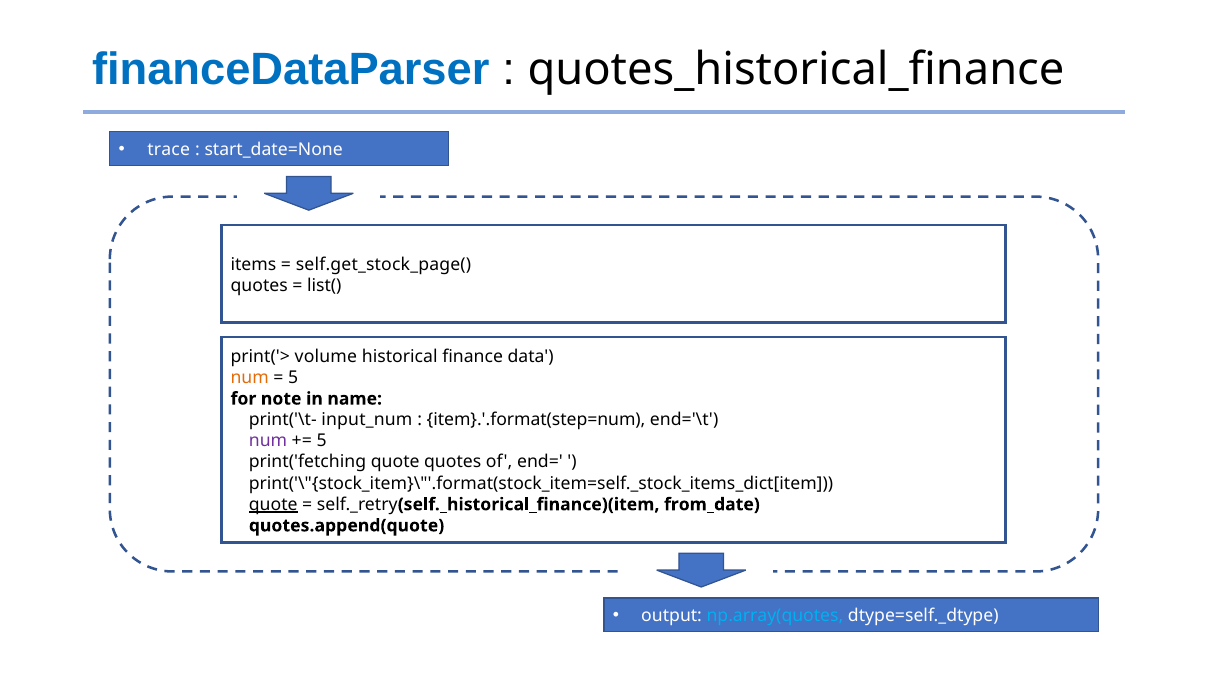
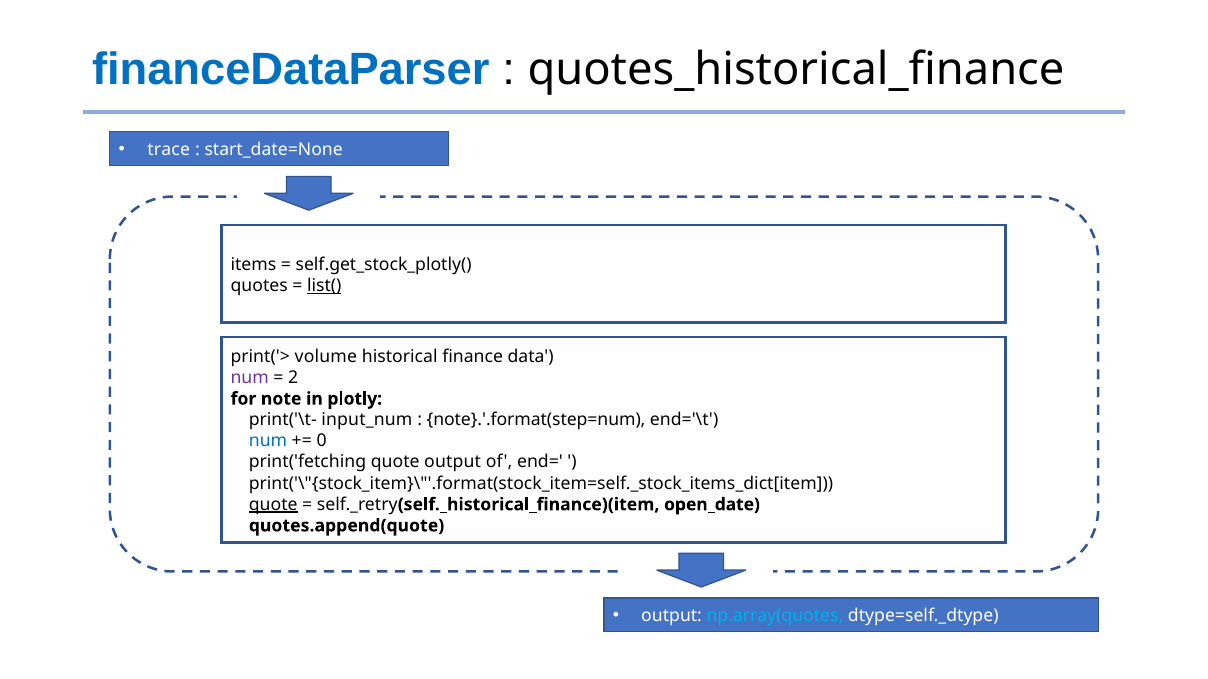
self.get_stock_page(: self.get_stock_page( -> self.get_stock_plotly( (384, 265)
list( underline: none -> present (324, 286)
num colour: orange -> purple (250, 378)
5: 5 -> 2 (293, 378)
name: name -> plotly (355, 399)
item}.'.format(step=num: item}.'.format(step=num -> note}.'.format(step=num (536, 420)
num colour: purple -> blue (268, 441)
5: 5 -> 0 (322, 441)
quote quotes: quotes -> output (453, 463)
from_date: from_date -> open_date (712, 505)
